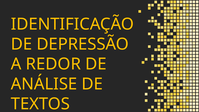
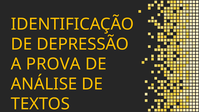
REDOR: REDOR -> PROVA (53, 64)
